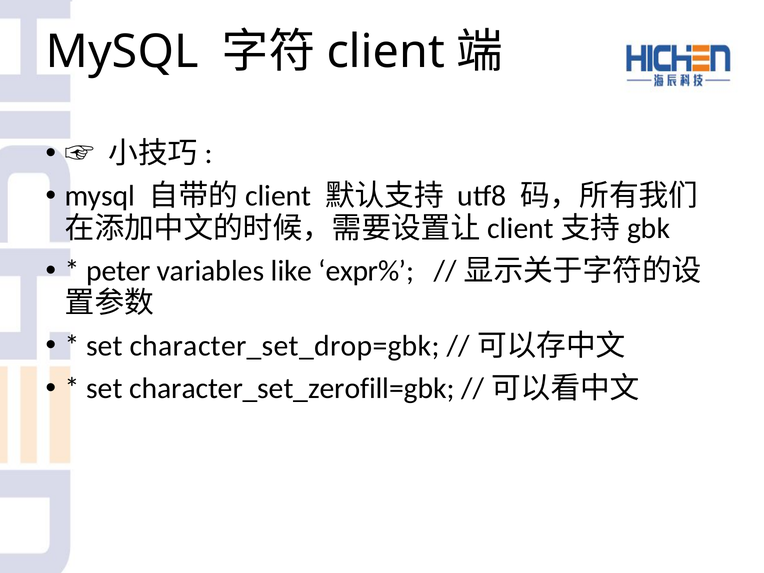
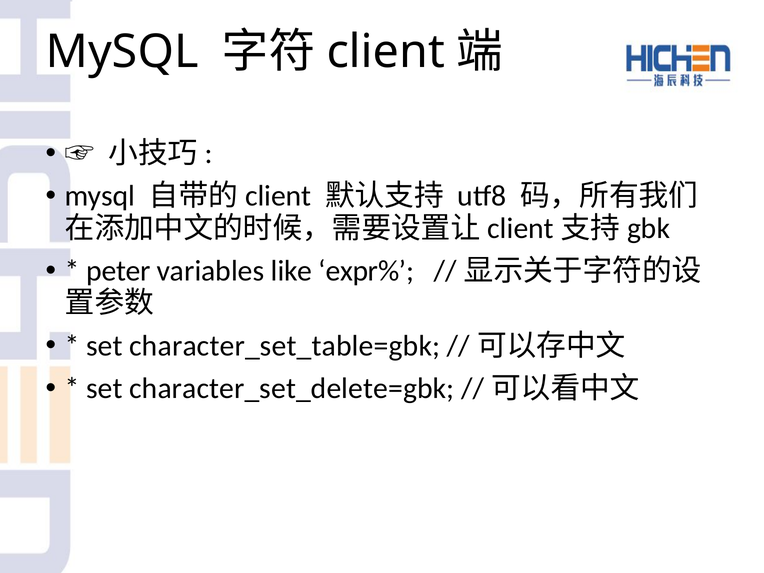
character_set_drop=gbk: character_set_drop=gbk -> character_set_table=gbk (285, 346)
character_set_zerofill=gbk: character_set_zerofill=gbk -> character_set_delete=gbk (292, 388)
